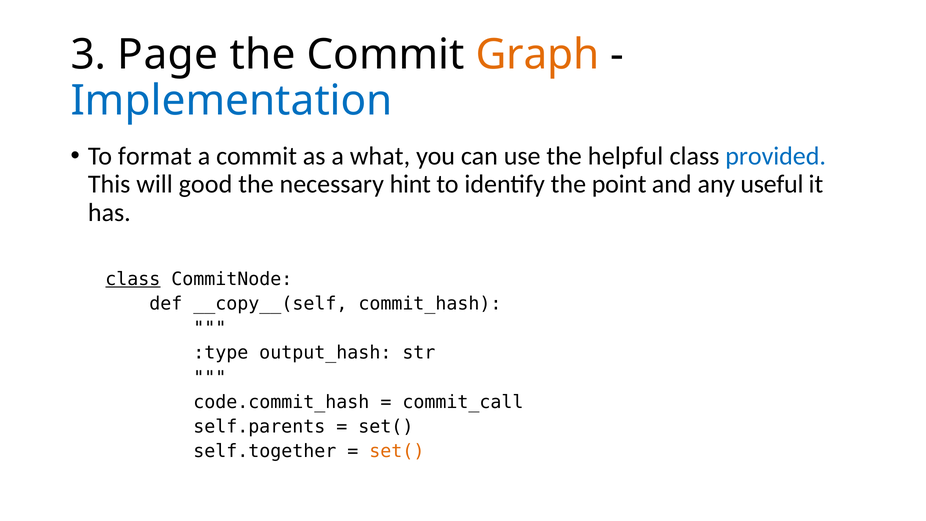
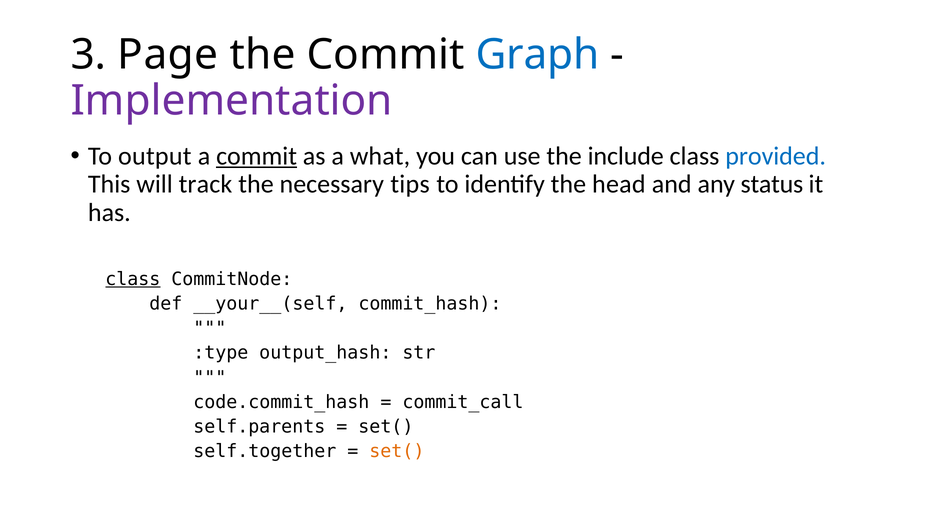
Graph colour: orange -> blue (538, 55)
Implementation colour: blue -> purple (232, 101)
format: format -> output (155, 156)
commit underline: none -> present (257, 156)
helpful: helpful -> include (626, 156)
good: good -> track (205, 184)
hint: hint -> tips (410, 184)
point: point -> head (619, 184)
useful: useful -> status (772, 184)
__copy__(self: __copy__(self -> __your__(self (270, 304)
